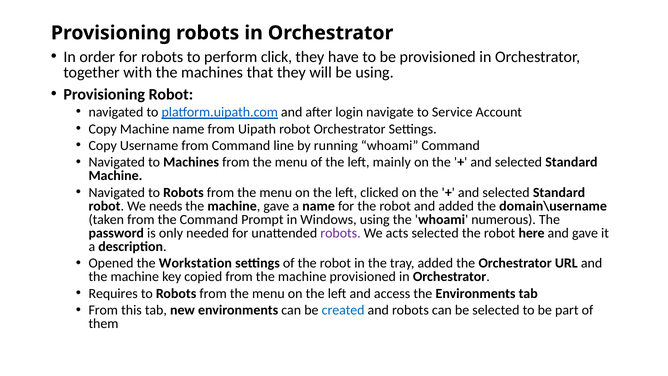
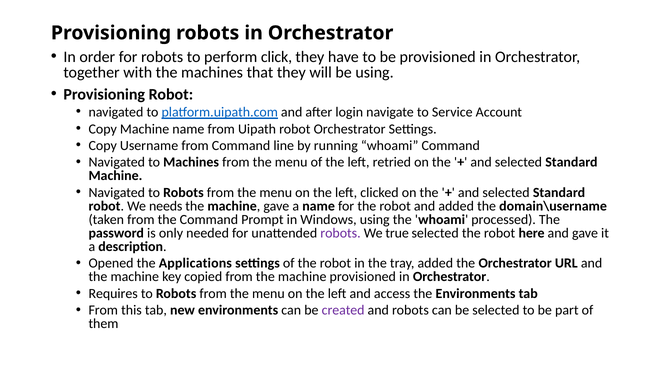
mainly: mainly -> retried (392, 162)
numerous: numerous -> processed (504, 219)
acts: acts -> true (397, 233)
Workstation: Workstation -> Applications (195, 263)
created colour: blue -> purple (343, 310)
